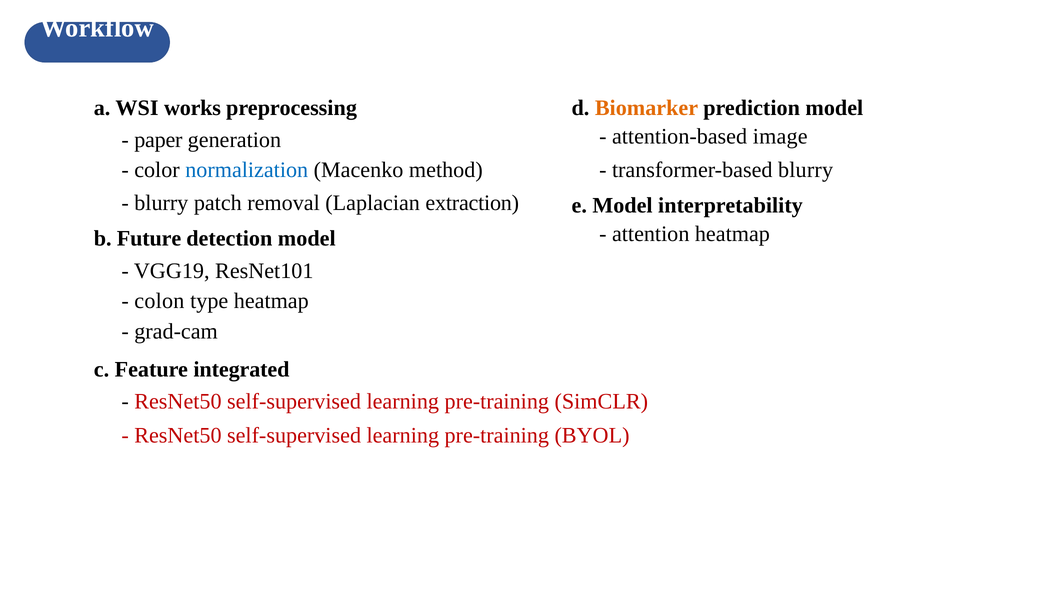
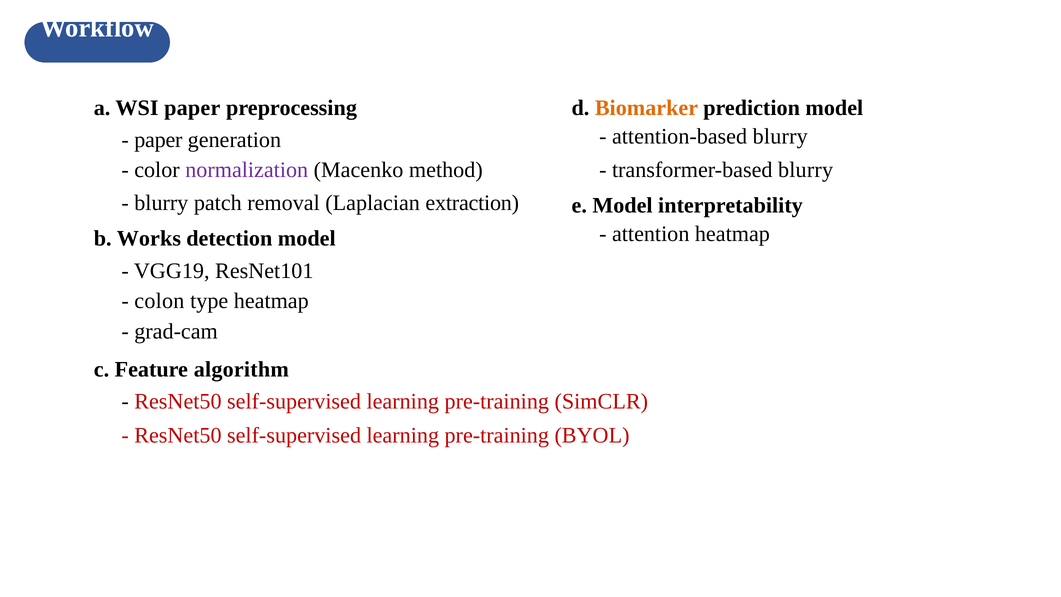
WSI works: works -> paper (192, 108)
attention-based image: image -> blurry (780, 136)
normalization colour: blue -> purple (247, 170)
Future: Future -> Works (149, 239)
integrated: integrated -> algorithm (241, 369)
